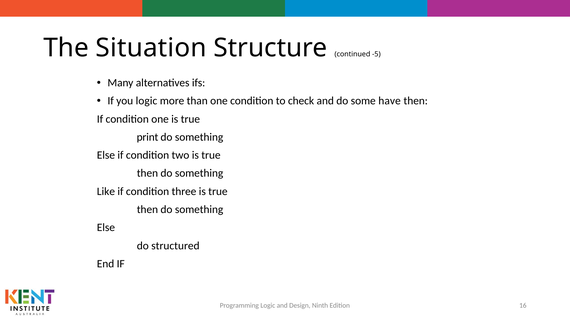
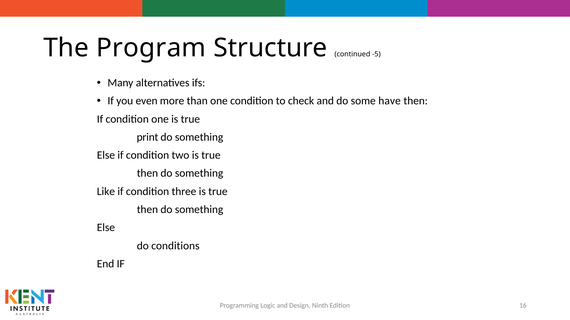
Situation: Situation -> Program (151, 48)
you logic: logic -> even (147, 101)
structured: structured -> conditions (175, 246)
